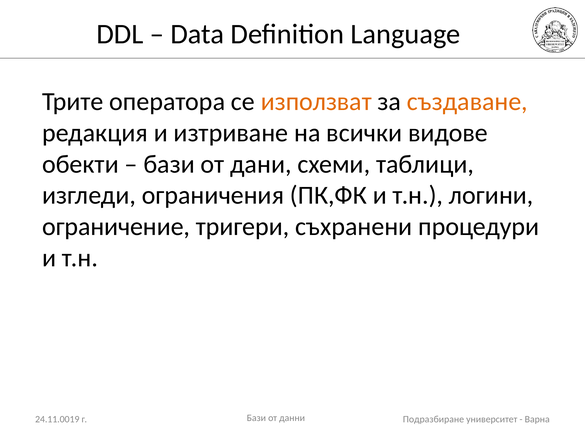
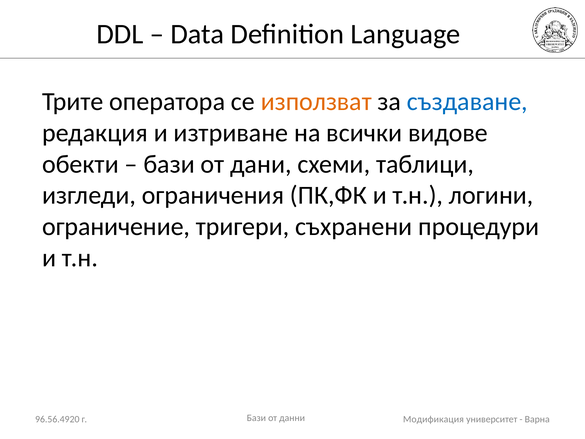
създаване colour: orange -> blue (467, 102)
24.11.0019: 24.11.0019 -> 96.56.4920 (57, 419)
Подразбиране: Подразбиране -> Модификация (433, 419)
